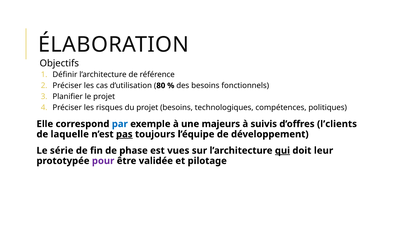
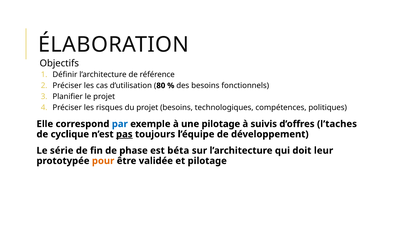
une majeurs: majeurs -> pilotage (221, 124)
l’clients: l’clients -> l’taches (337, 124)
laquelle: laquelle -> cyclique (70, 134)
vues: vues -> béta (178, 151)
qui underline: present -> none (282, 151)
pour colour: purple -> orange (103, 161)
